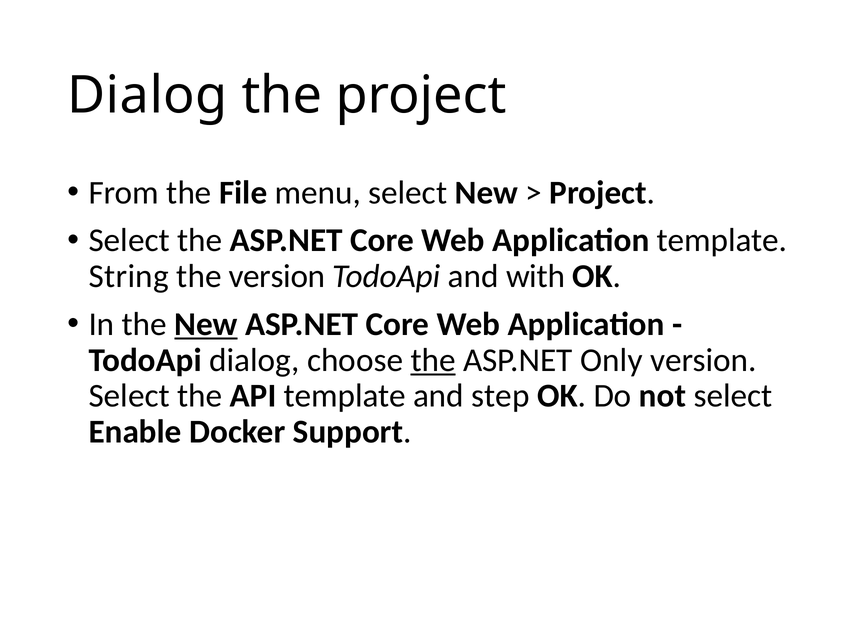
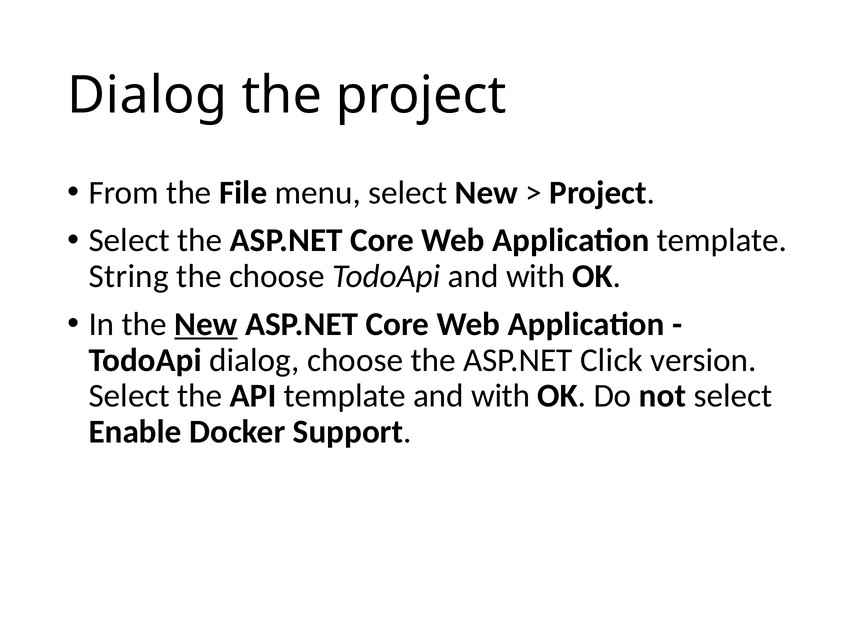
the version: version -> choose (277, 276)
the underline: present -> none (433, 360)
Only: Only -> Click (611, 360)
template and step: step -> with (501, 396)
